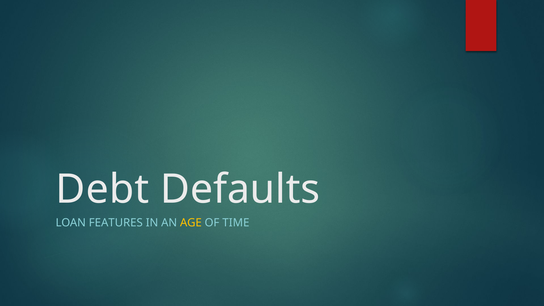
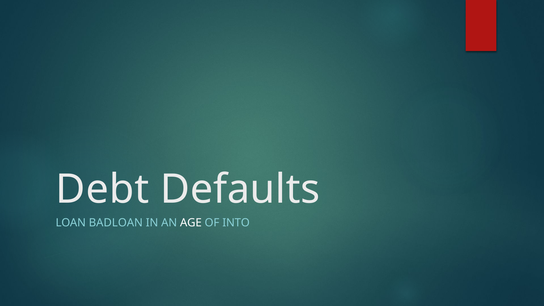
FEATURES: FEATURES -> BADLOAN (116, 223)
AGE colour: yellow -> white (191, 223)
TIME: TIME -> INTO (236, 223)
